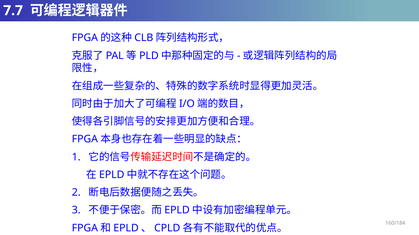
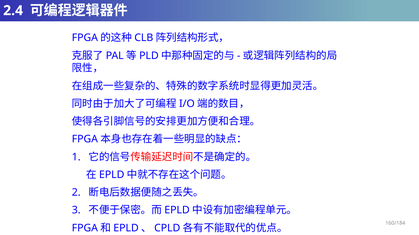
7.7: 7.7 -> 2.4 (13, 11)
